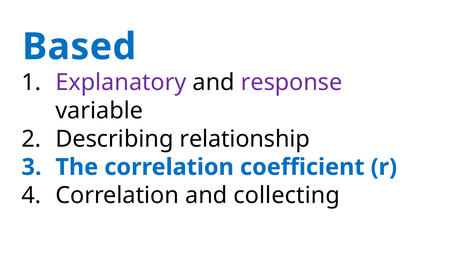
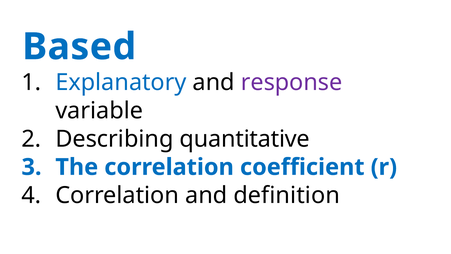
Explanatory colour: purple -> blue (121, 82)
relationship: relationship -> quantitative (245, 139)
collecting: collecting -> definition (287, 195)
